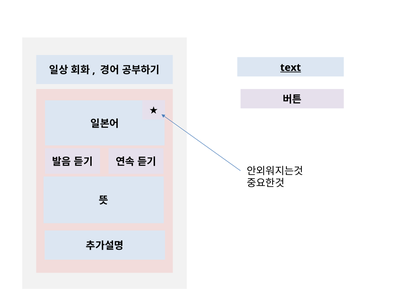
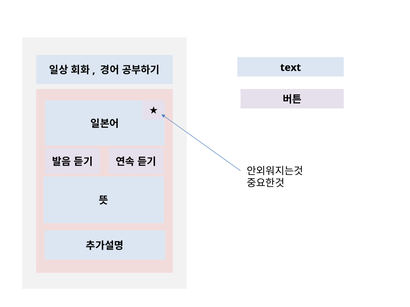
text underline: present -> none (291, 68)
